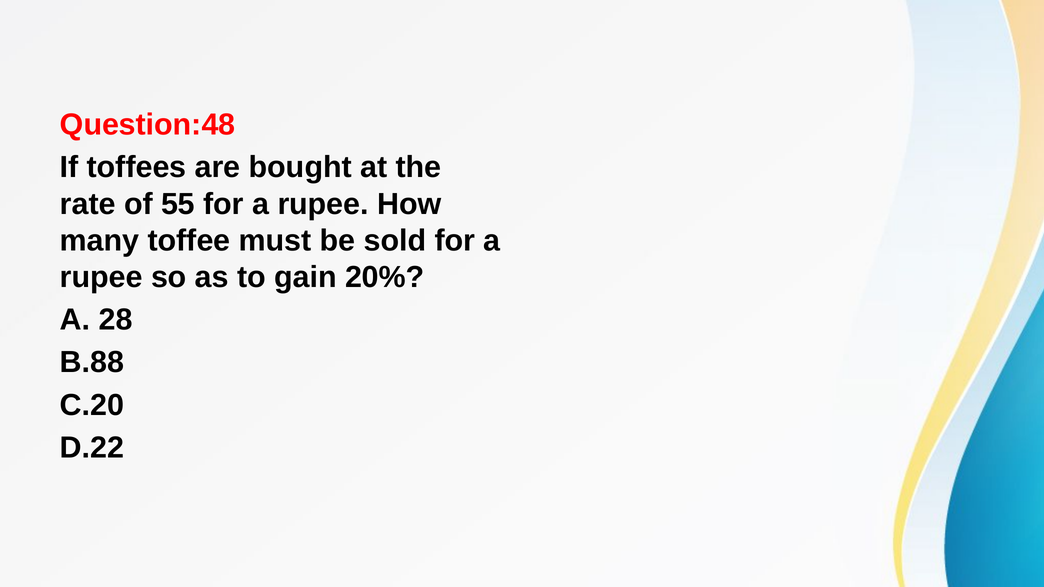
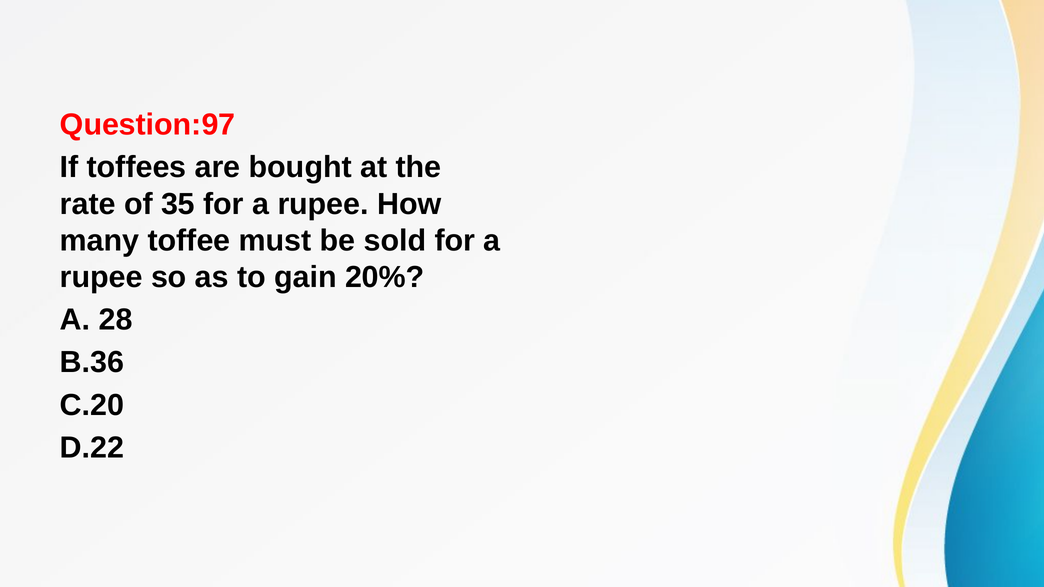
Question:48: Question:48 -> Question:97 (148, 125)
55: 55 -> 35 (178, 204)
B.88: B.88 -> B.36 (92, 363)
